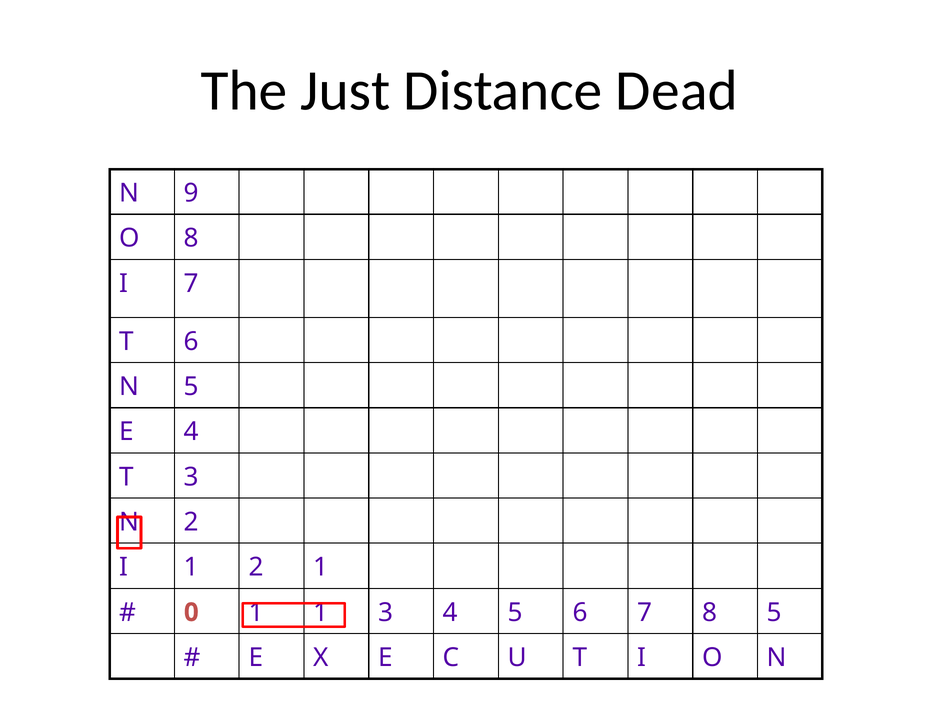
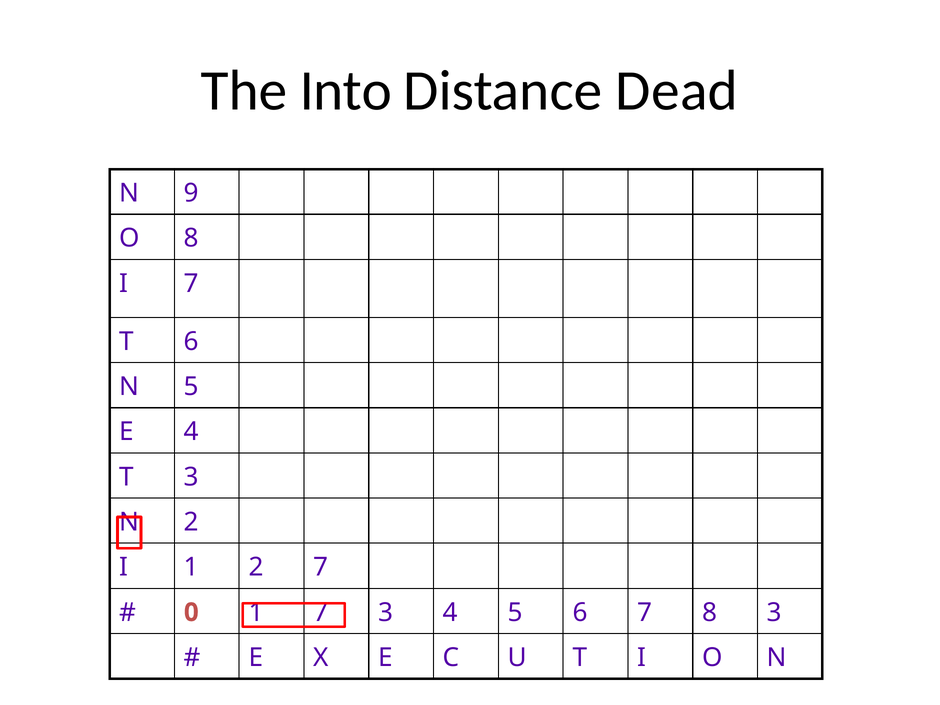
Just: Just -> Into (346, 91)
2 1: 1 -> 7 (321, 567)
1 1: 1 -> 7 (321, 612)
8 5: 5 -> 3 (774, 612)
